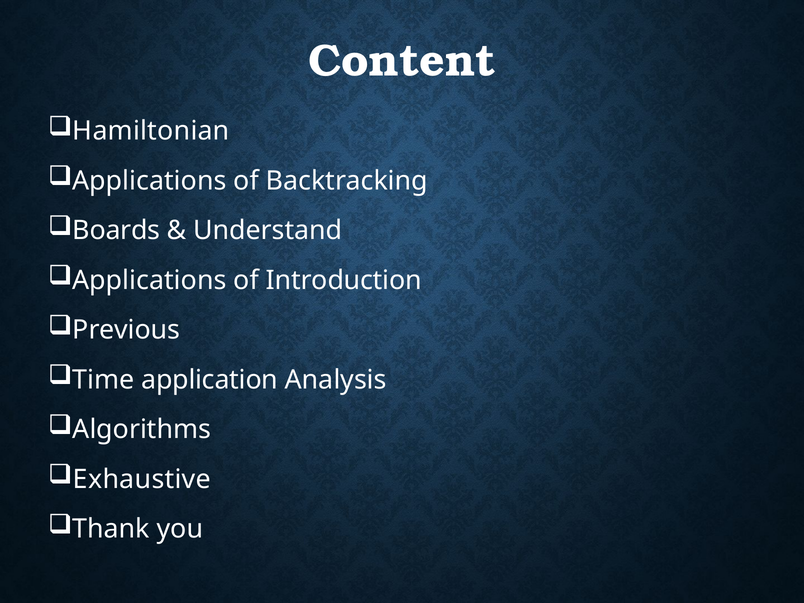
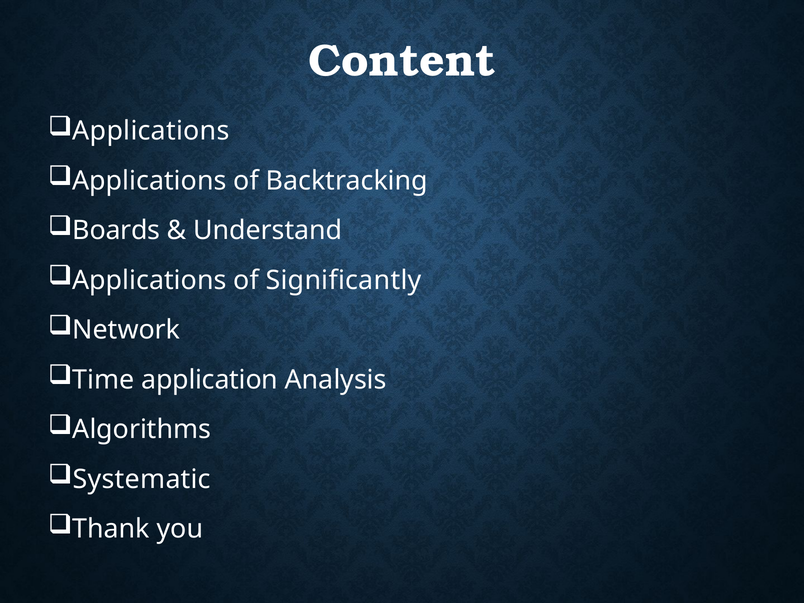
Hamiltonian: Hamiltonian -> Applications (151, 131)
Introduction: Introduction -> Significantly (344, 280)
Previous: Previous -> Network (126, 330)
Exhaustive: Exhaustive -> Systematic (142, 479)
